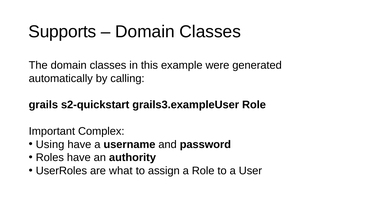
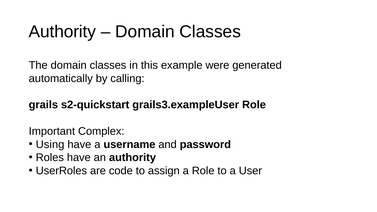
Supports: Supports -> Authority (62, 32)
what: what -> code (121, 171)
